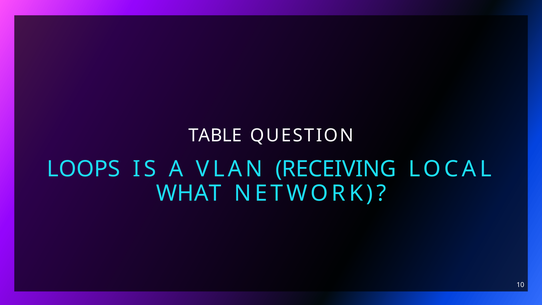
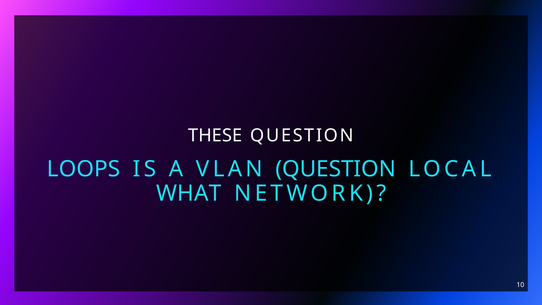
TABLE: TABLE -> THESE (215, 135)
VLAN RECEIVING: RECEIVING -> QUESTION (336, 169)
